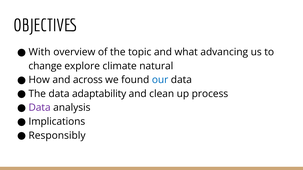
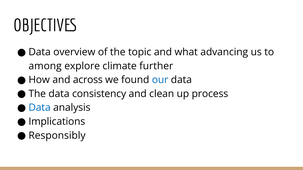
With: With -> Data (40, 52)
change: change -> among (45, 66)
natural: natural -> further (156, 66)
adaptability: adaptability -> consistency (99, 94)
Data colour: purple -> blue (40, 108)
